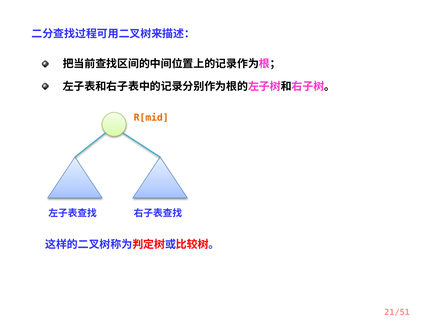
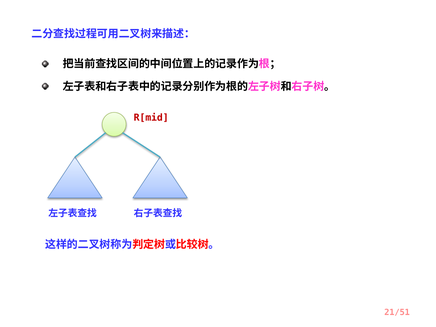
R[mid colour: orange -> red (151, 118)
